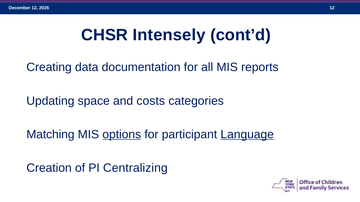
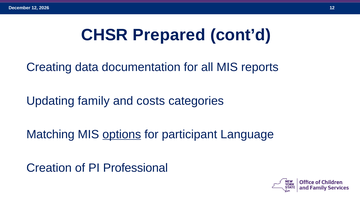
Intensely: Intensely -> Prepared (169, 35)
space: space -> family (94, 101)
Language underline: present -> none (247, 135)
Centralizing: Centralizing -> Professional (135, 168)
